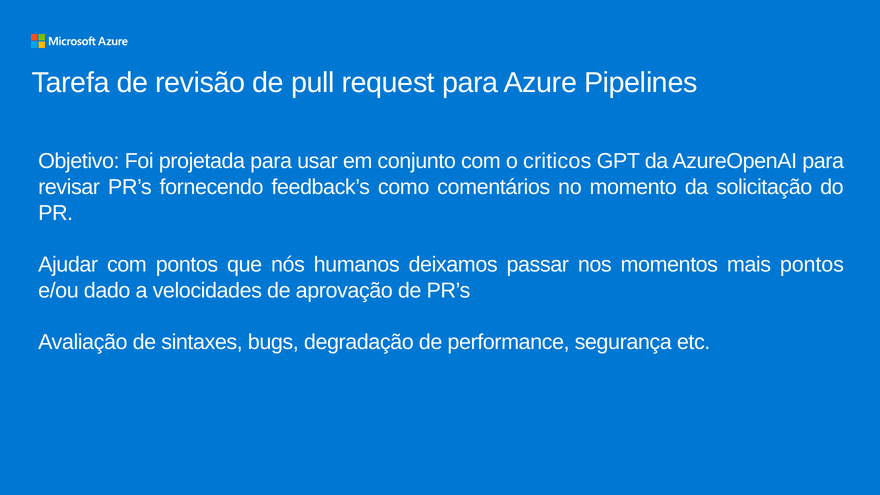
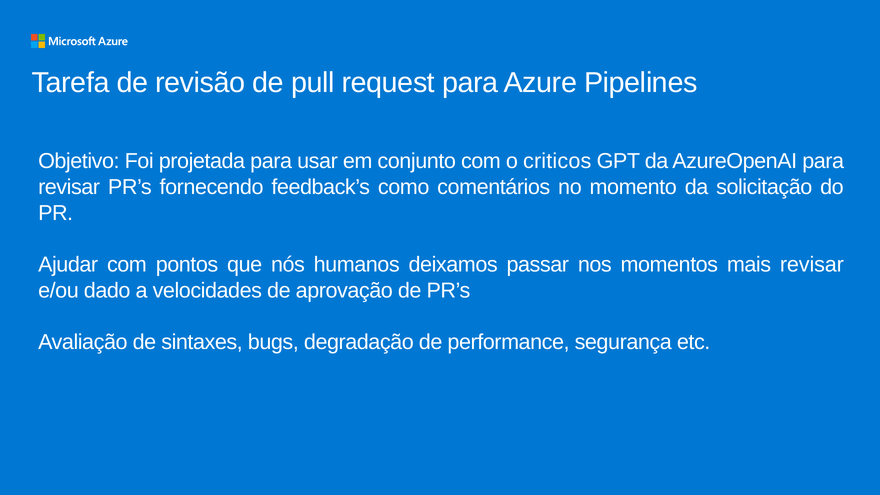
mais pontos: pontos -> revisar (812, 265)
